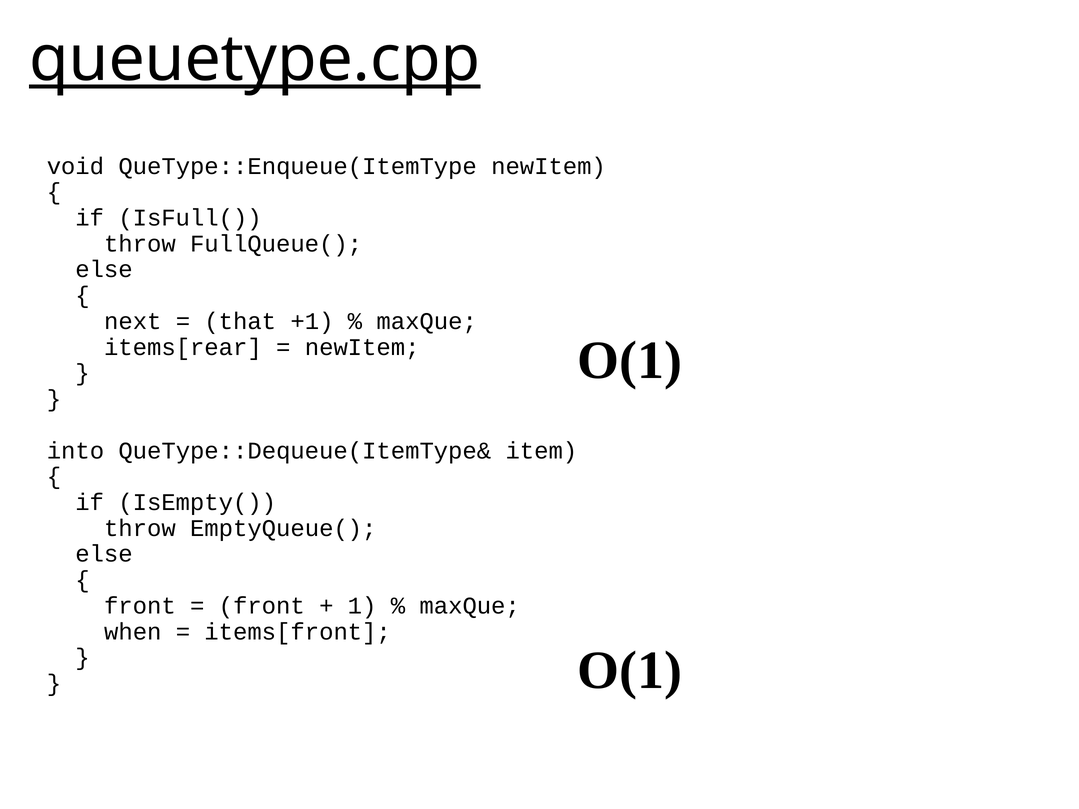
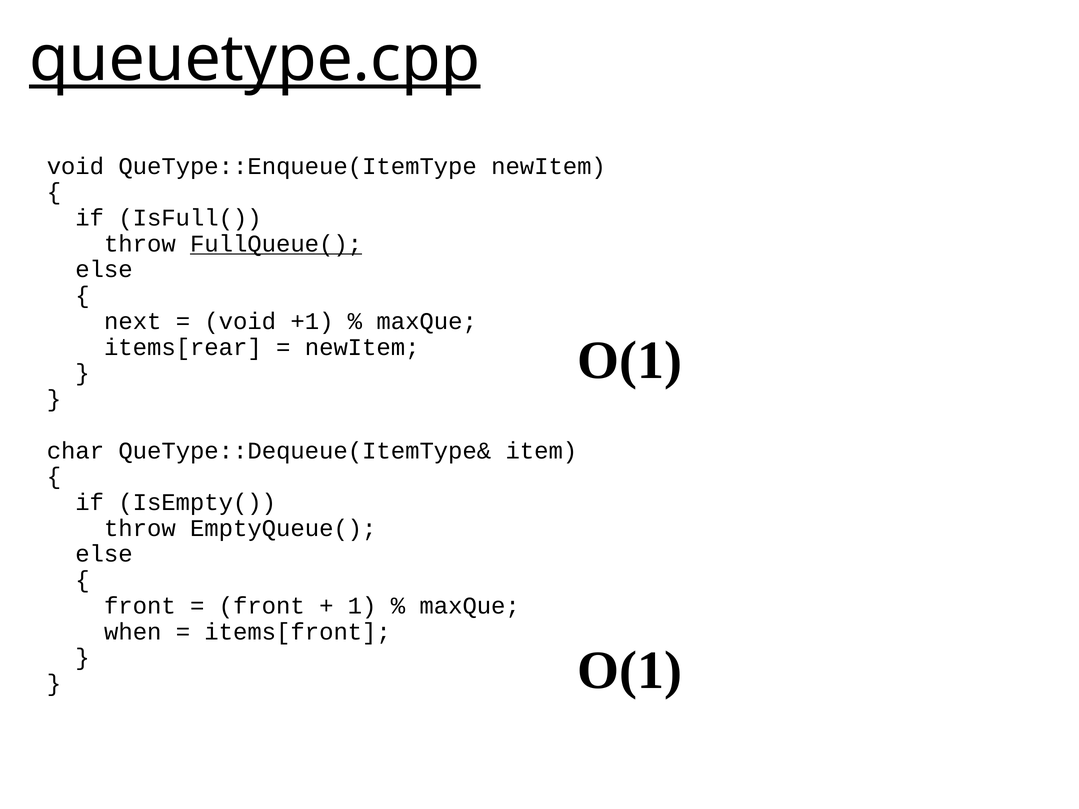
FullQueue( underline: none -> present (276, 244)
that: that -> void (240, 321)
into: into -> char (75, 451)
